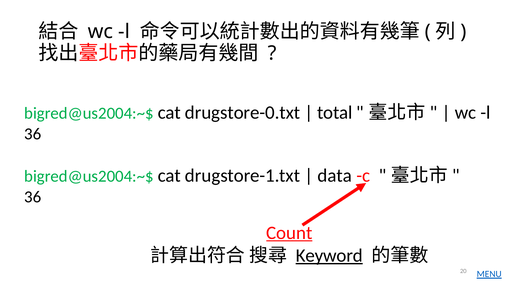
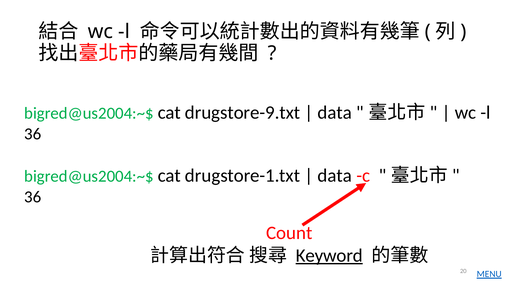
drugstore-0.txt: drugstore-0.txt -> drugstore-9.txt (243, 113)
total: total -> data (335, 113)
Count underline: present -> none (289, 233)
